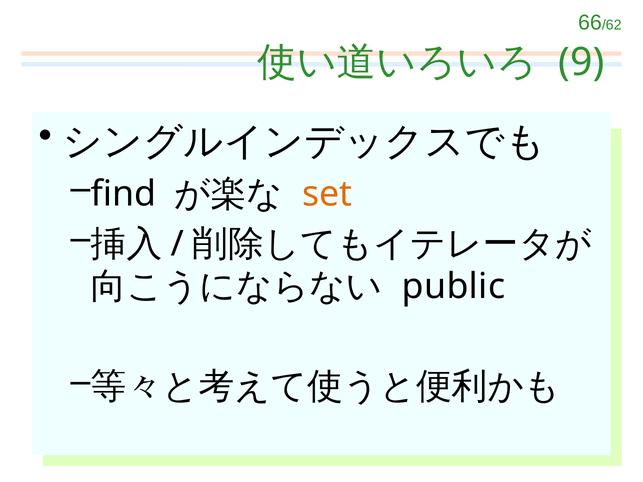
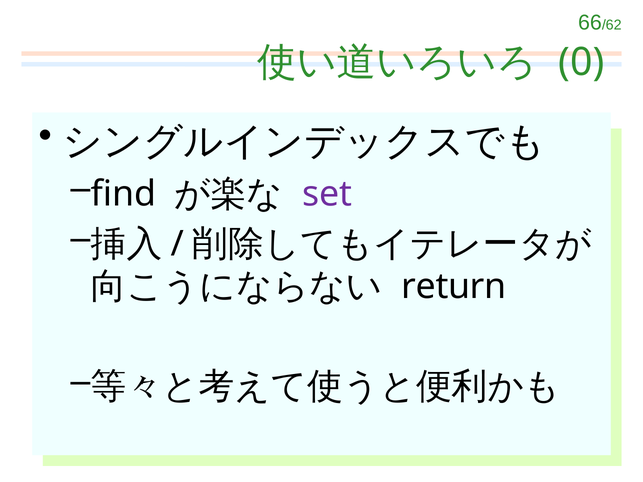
9: 9 -> 0 (581, 62)
set colour: orange -> purple (327, 194)
public: public -> return (454, 287)
